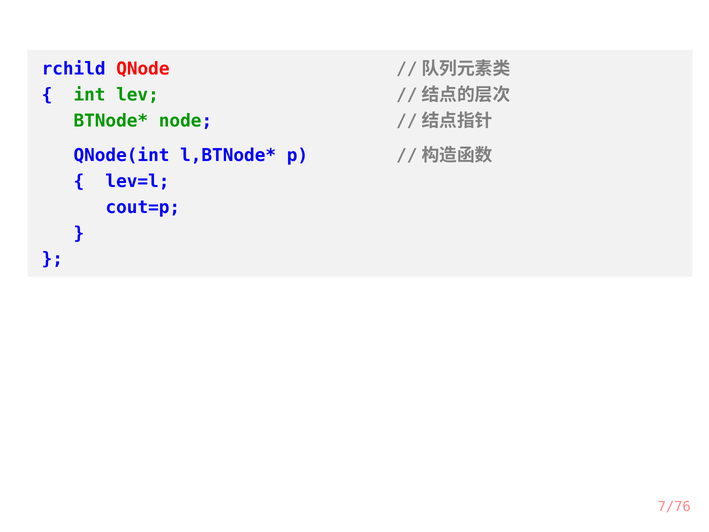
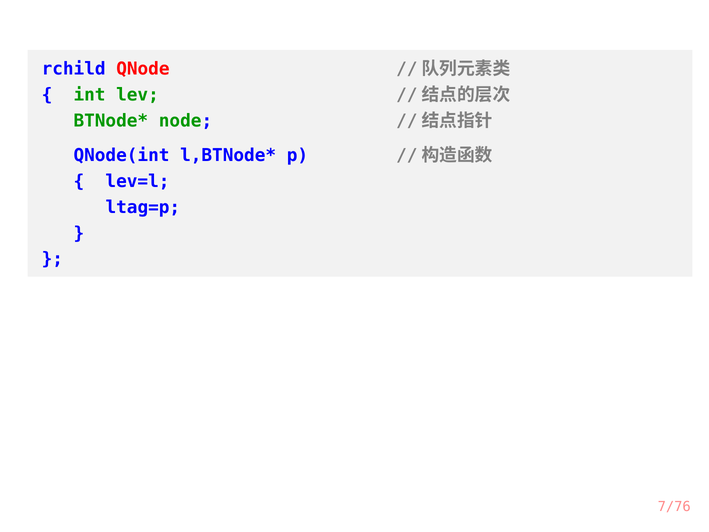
cout=p: cout=p -> ltag=p (143, 207)
